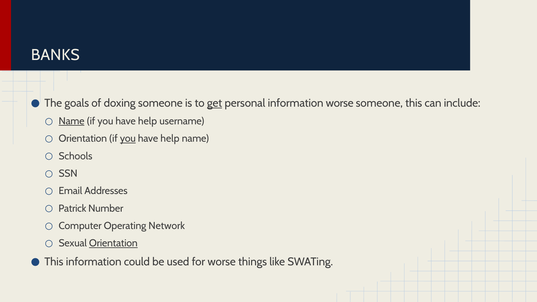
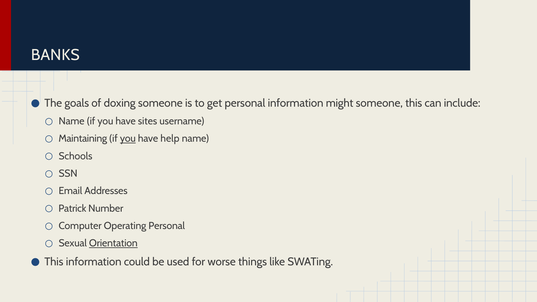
get underline: present -> none (215, 103)
information worse: worse -> might (340, 103)
Name underline: present -> none (72, 121)
help: help -> sites (148, 121)
Orientation: Orientation -> Maintaining (83, 139)
Operating Network: Network -> Personal (167, 226)
